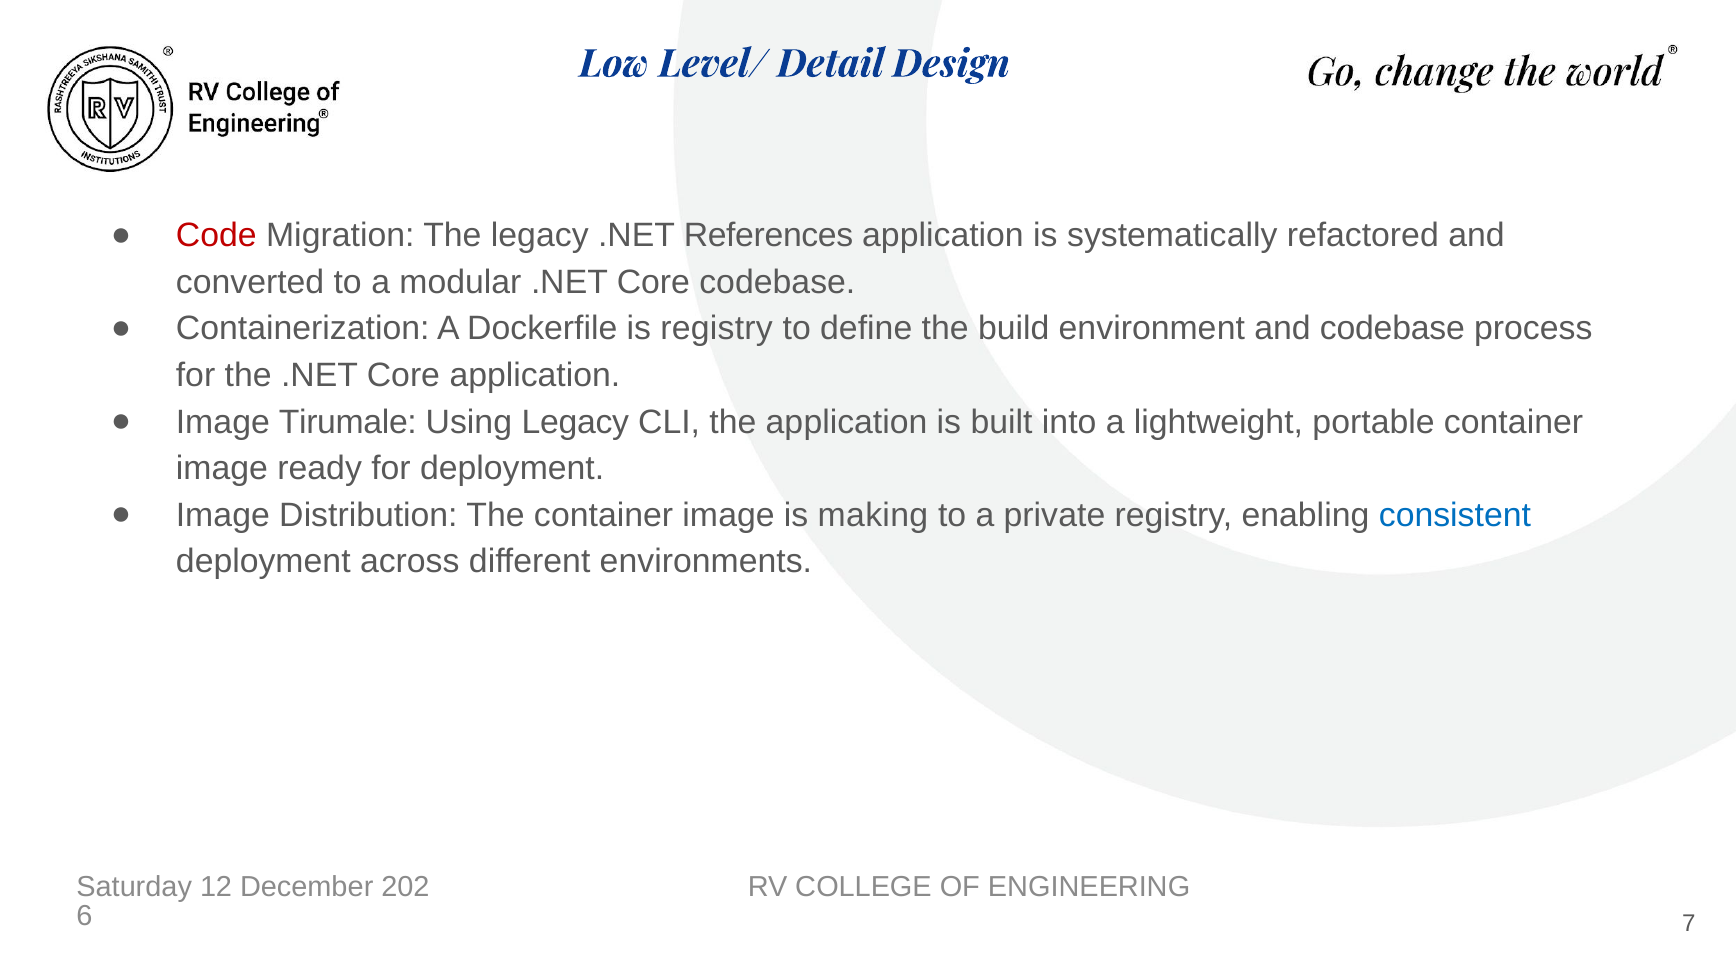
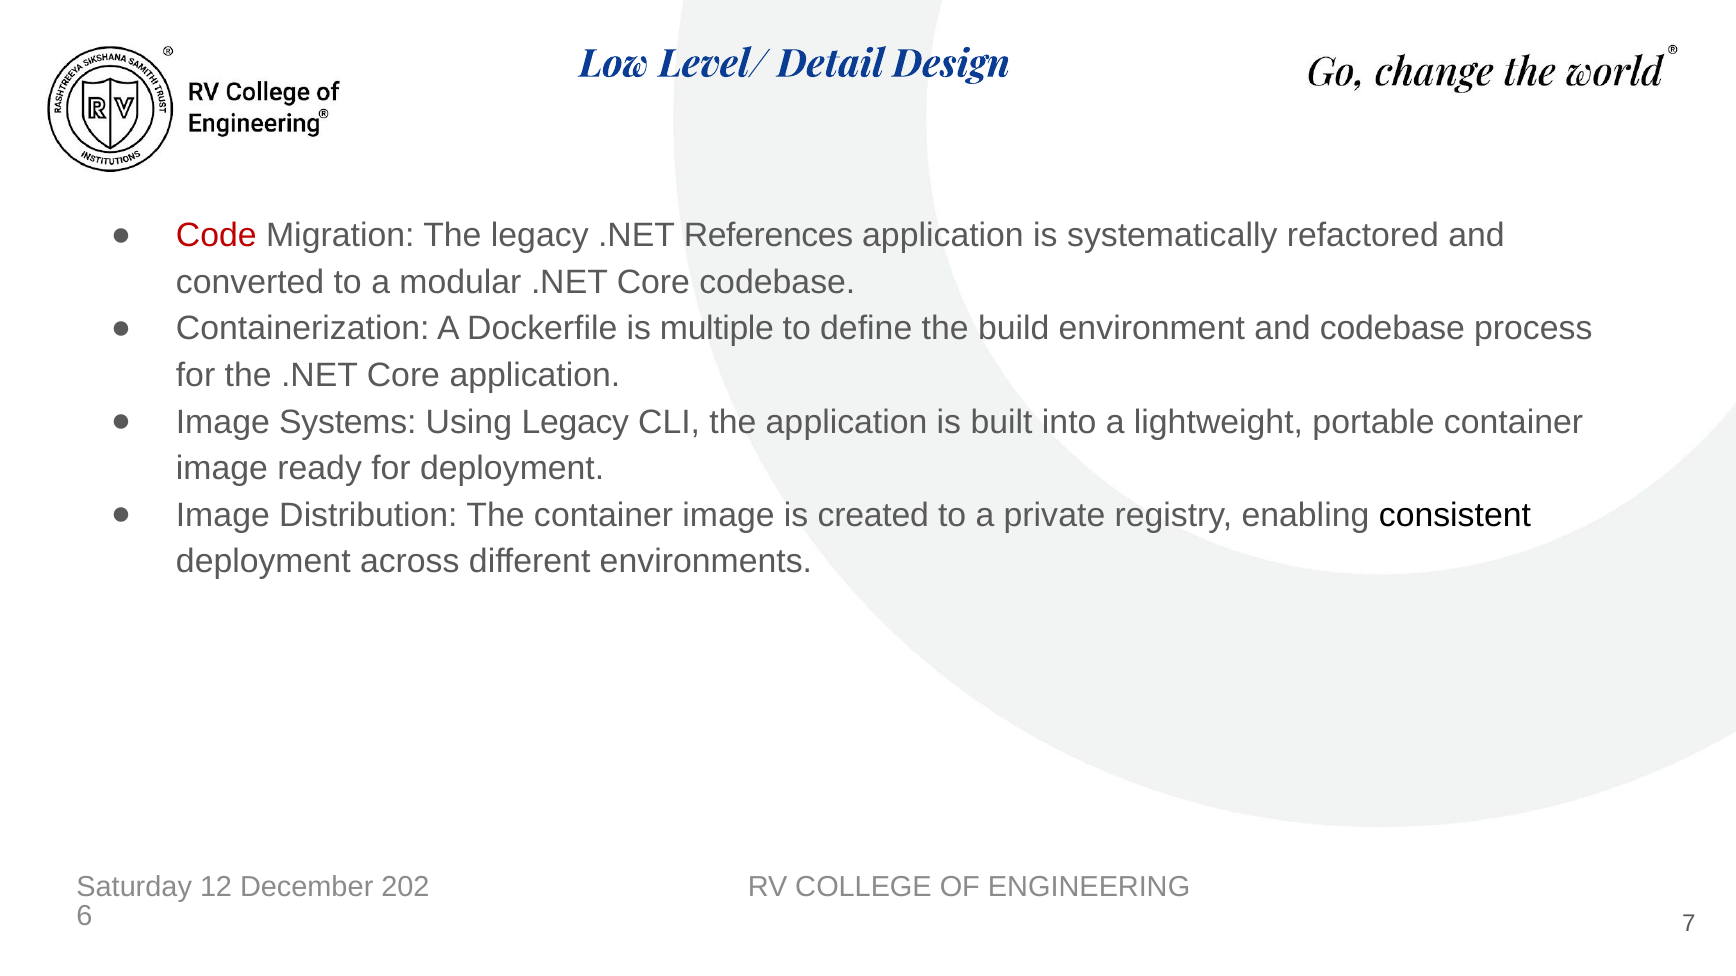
is registry: registry -> multiple (717, 329)
Tirumale: Tirumale -> Systems (348, 422)
making: making -> created (873, 515)
consistent colour: blue -> black (1455, 515)
